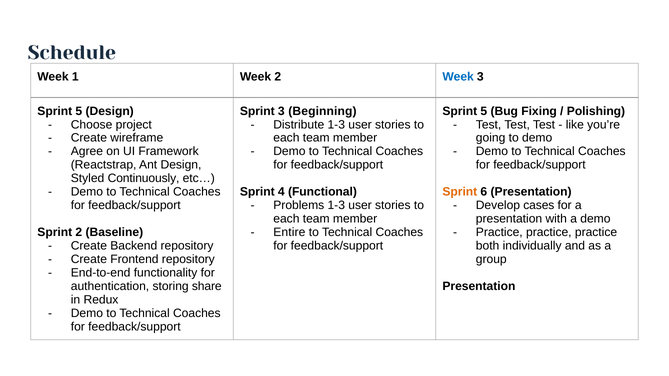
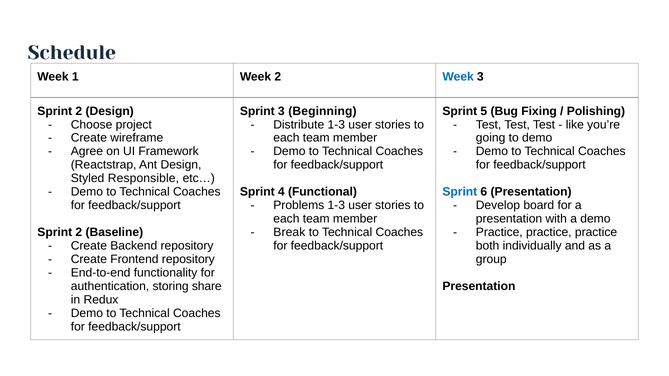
5: 5 -> 2 (79, 111)
Continuously: Continuously -> Responsible (143, 179)
Sprint colour: orange -> blue (460, 192)
cases: cases -> board (539, 206)
Entire: Entire -> Break (289, 233)
